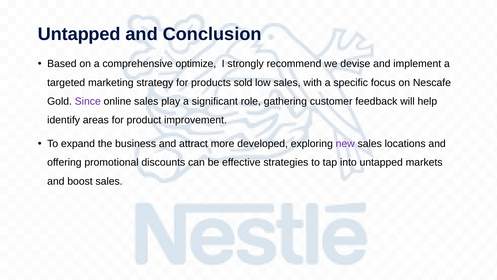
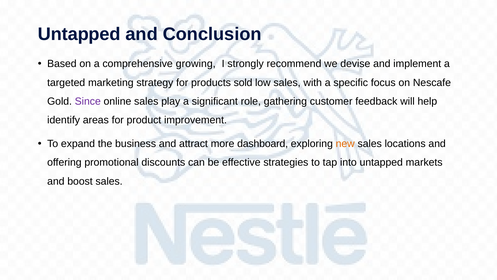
optimize: optimize -> growing (196, 64)
developed: developed -> dashboard (263, 144)
new colour: purple -> orange (345, 144)
